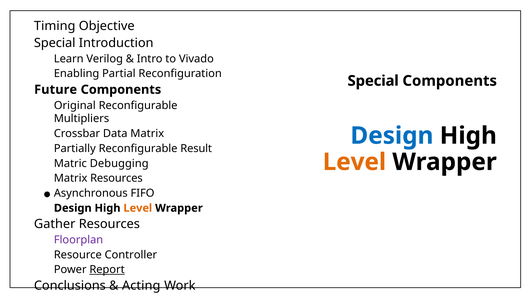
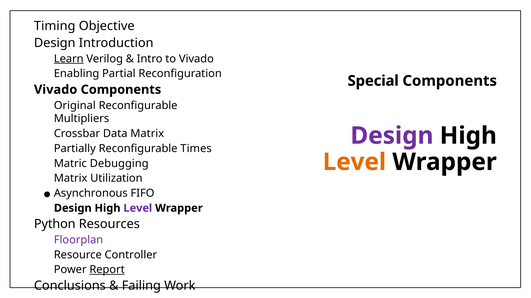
Special: Special -> Design (55, 43)
Learn underline: none -> present (69, 59)
Future: Future -> Vivado (56, 90)
Design colour: blue -> purple (392, 136)
Result: Result -> Times (196, 149)
Matrix Resources: Resources -> Utilization (116, 179)
Level colour: orange -> purple (138, 209)
Gather: Gather -> Python (55, 225)
Acting: Acting -> Failing (141, 286)
